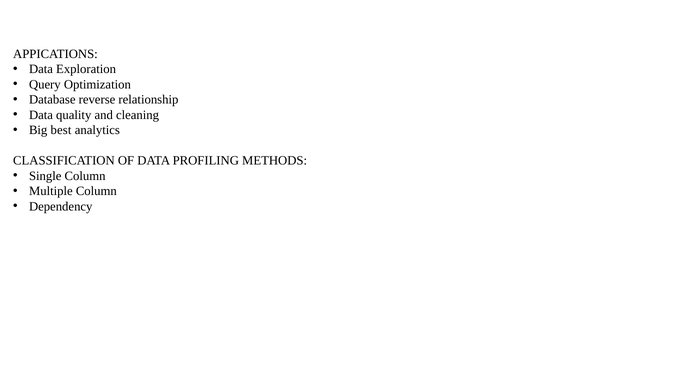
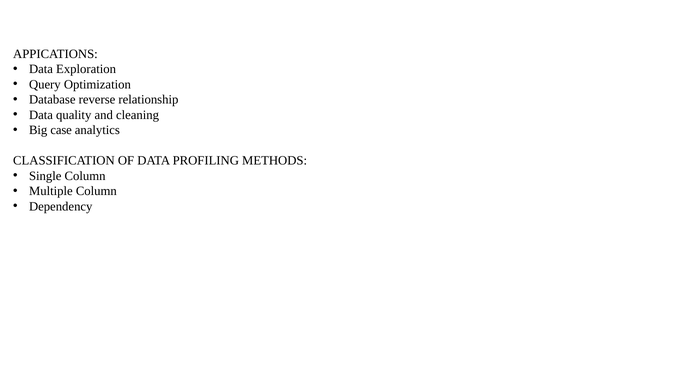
best: best -> case (61, 130)
